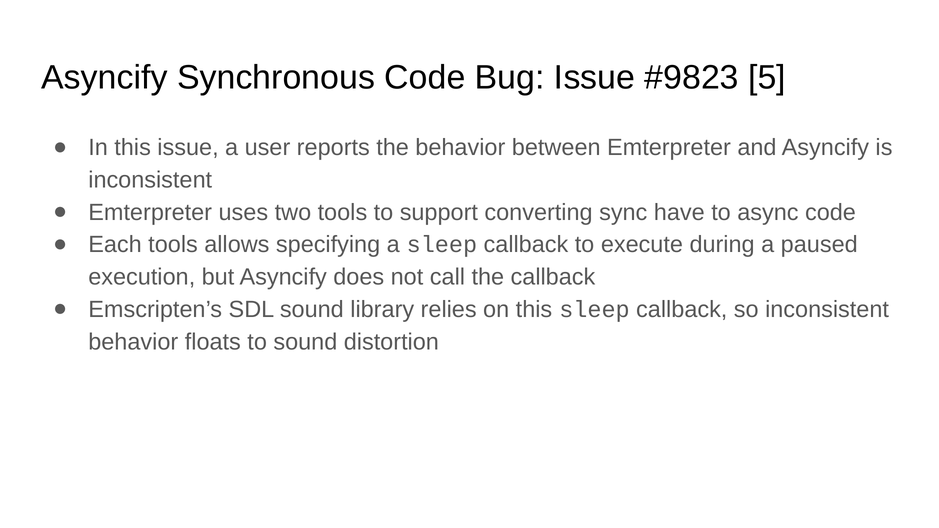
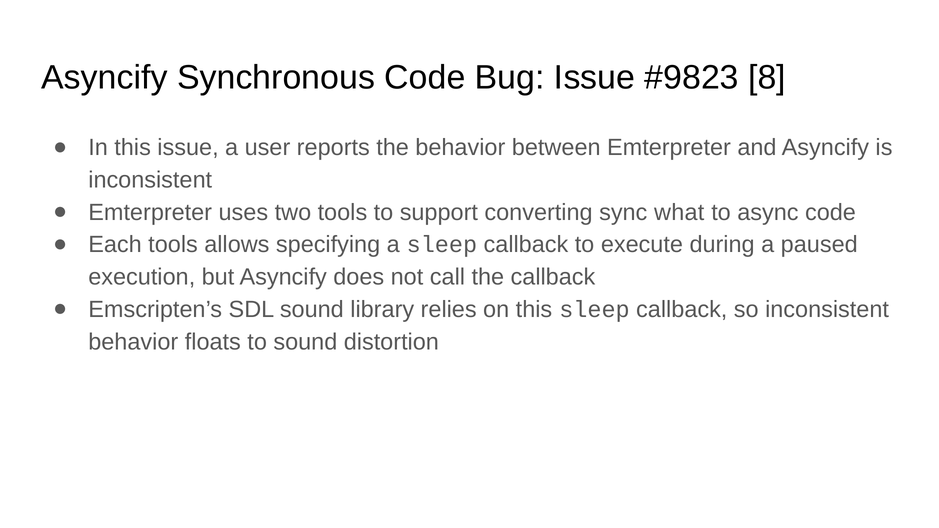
5: 5 -> 8 (767, 78)
have: have -> what (679, 212)
